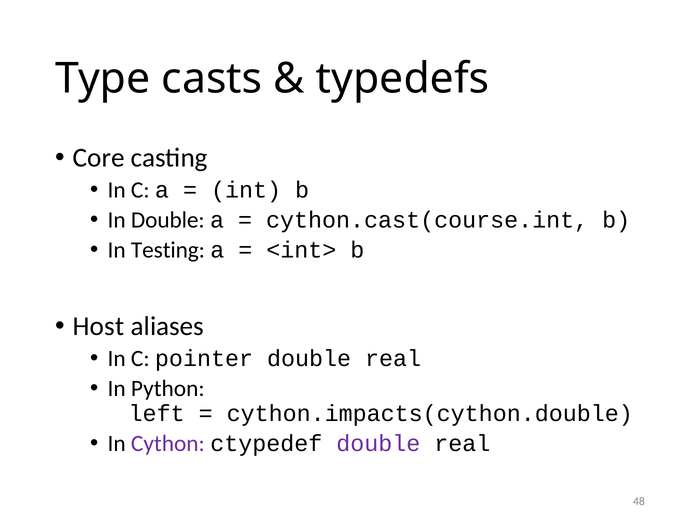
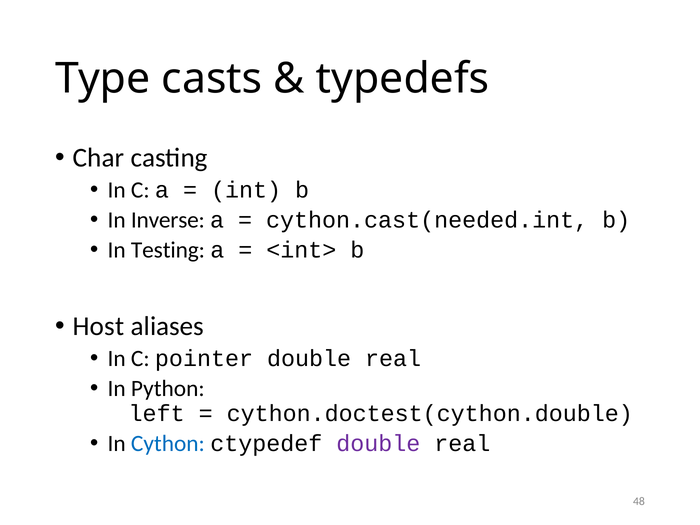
Core: Core -> Char (99, 158)
In Double: Double -> Inverse (168, 220)
cython.cast(course.int: cython.cast(course.int -> cython.cast(needed.int (427, 220)
cython.impacts(cython.double: cython.impacts(cython.double -> cython.doctest(cython.double (430, 414)
Cython colour: purple -> blue (168, 444)
